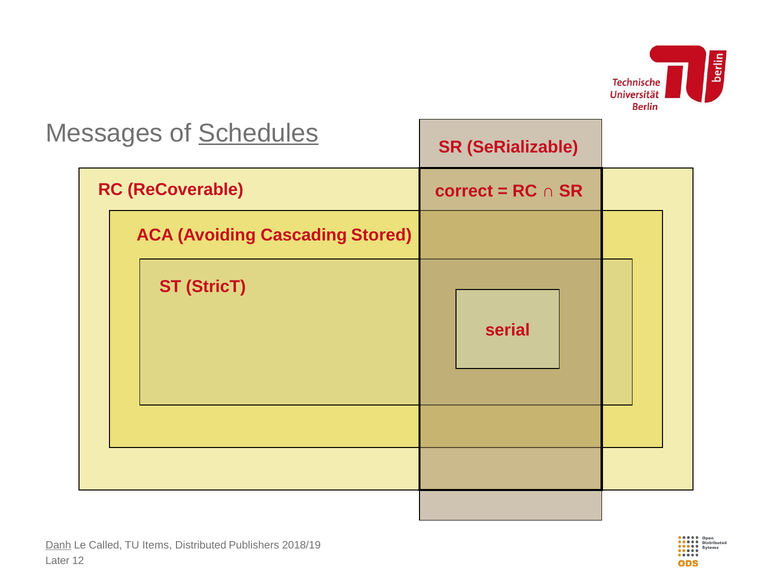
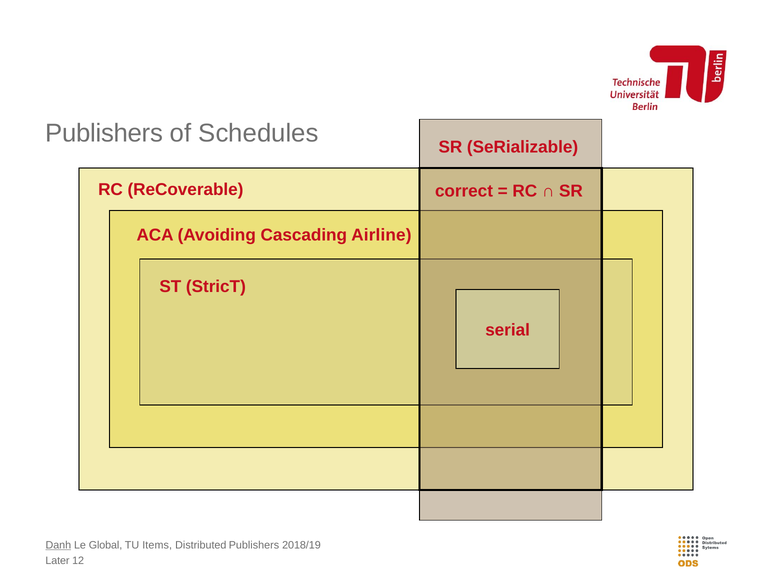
Messages: Messages -> Publishers (104, 133)
Schedules underline: present -> none (258, 133)
Stored: Stored -> Airline (381, 235)
Called: Called -> Global (106, 545)
